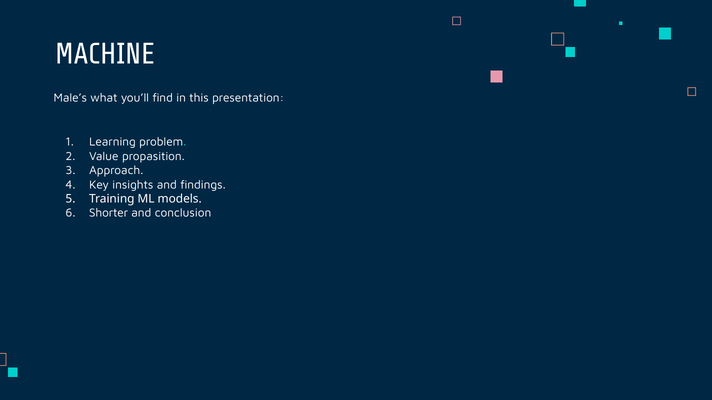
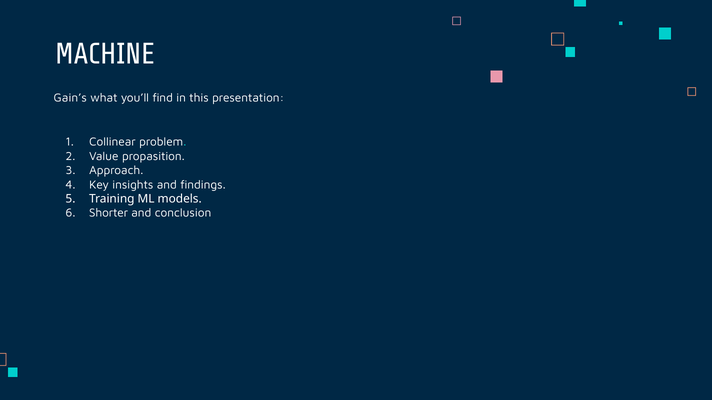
Male’s: Male’s -> Gain’s (70, 98)
Learning: Learning -> Collinear (113, 142)
